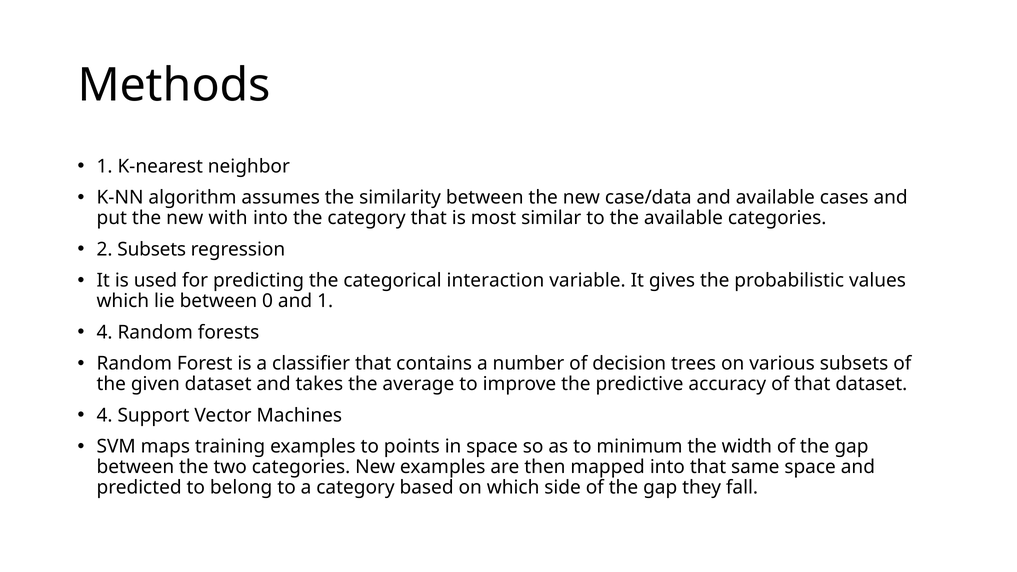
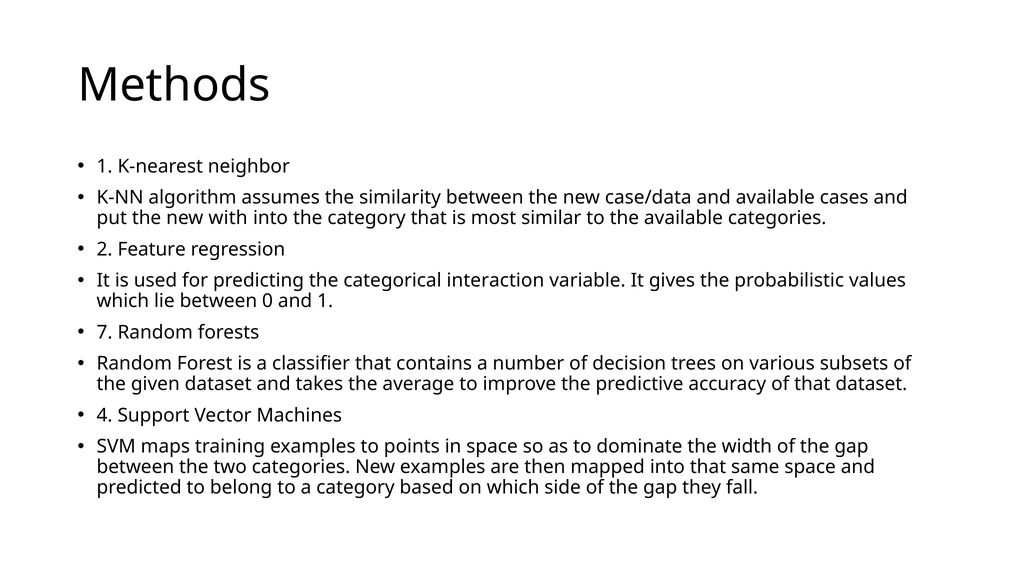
2 Subsets: Subsets -> Feature (152, 249)
4: 4 -> 7 (105, 332)
minimum: minimum -> dominate (639, 446)
